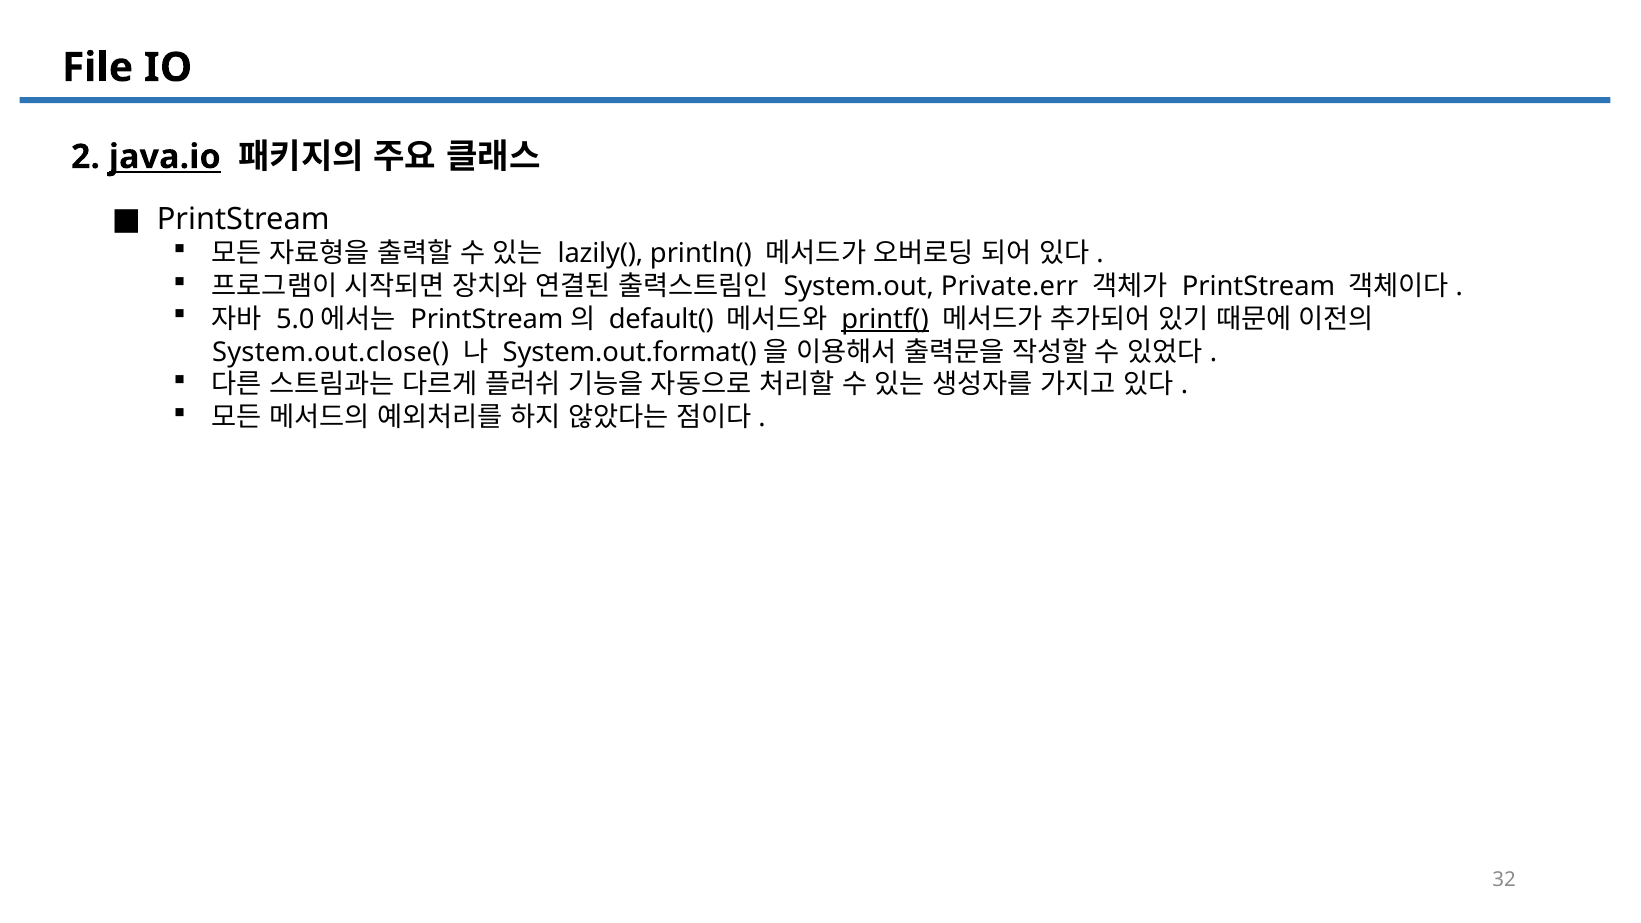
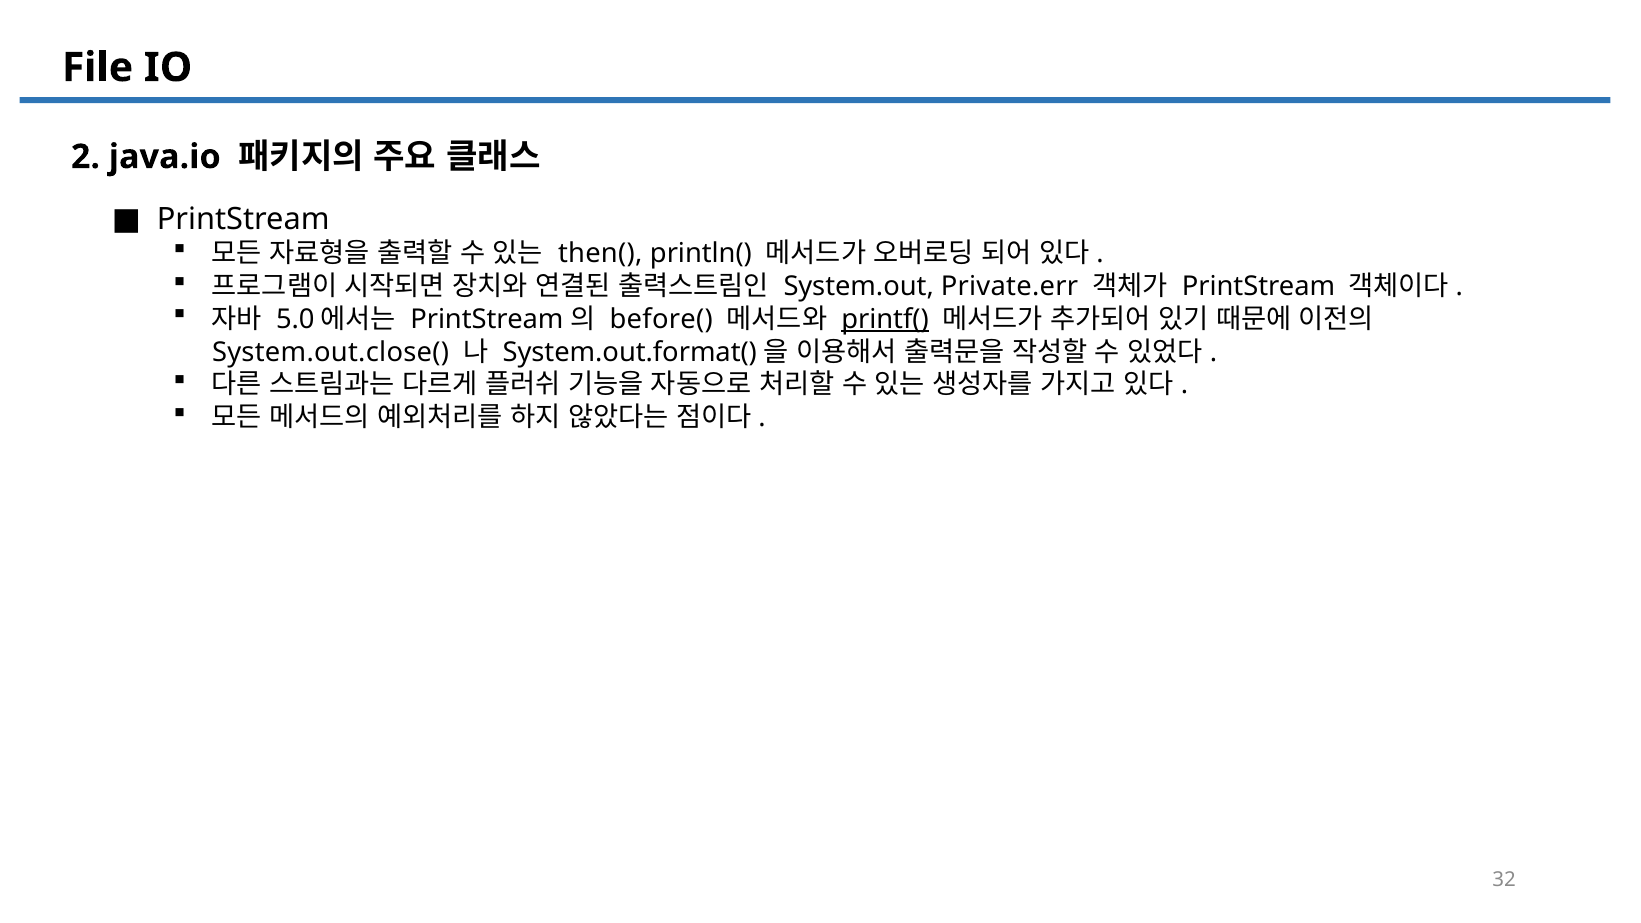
java.io underline: present -> none (165, 157)
lazily(: lazily( -> then( (600, 254)
default(: default( -> before( (661, 319)
